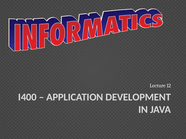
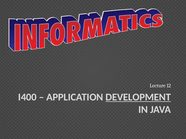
DEVELOPMENT underline: none -> present (138, 97)
